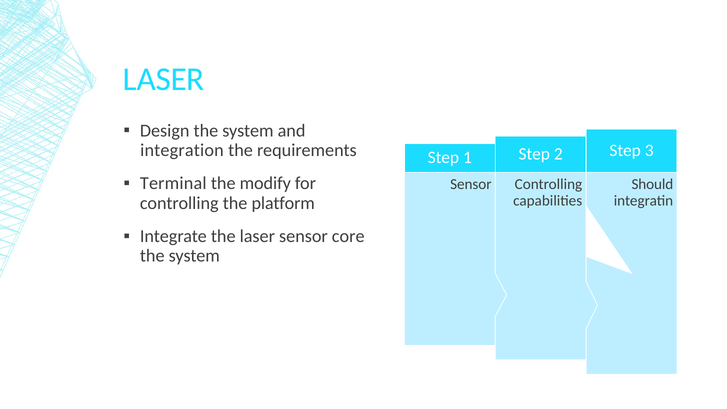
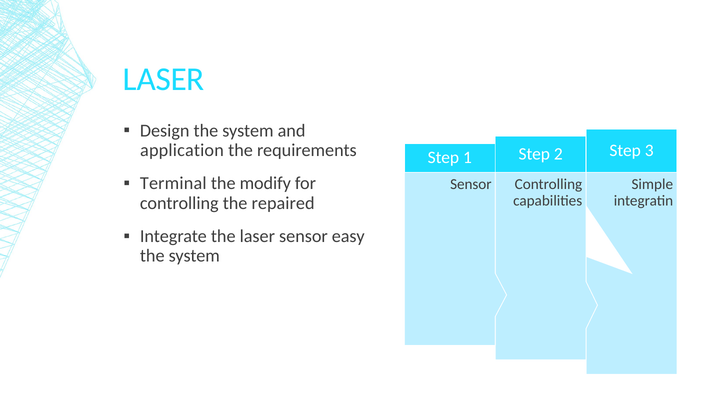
integration: integration -> application (182, 150)
Should: Should -> Simple (652, 184)
platform: platform -> repaired (283, 203)
core: core -> easy (348, 236)
